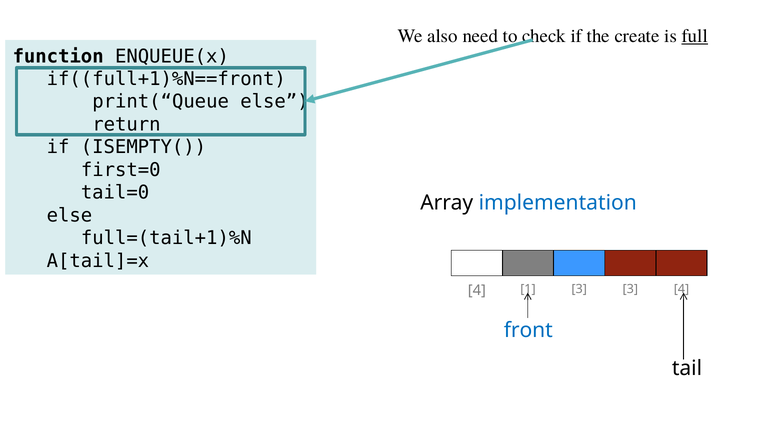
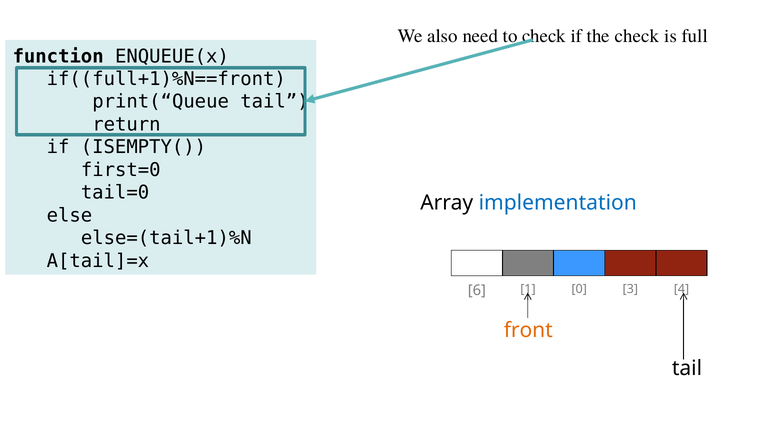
the create: create -> check (637, 36)
full underline: present -> none (695, 36)
print(“Queue else: else -> tail (274, 102)
full=(tail+1)%N: full=(tail+1)%N -> else=(tail+1)%N (166, 238)
4: 4 -> 6 (477, 290)
3: 3 -> 0 (579, 289)
front colour: blue -> orange (528, 330)
